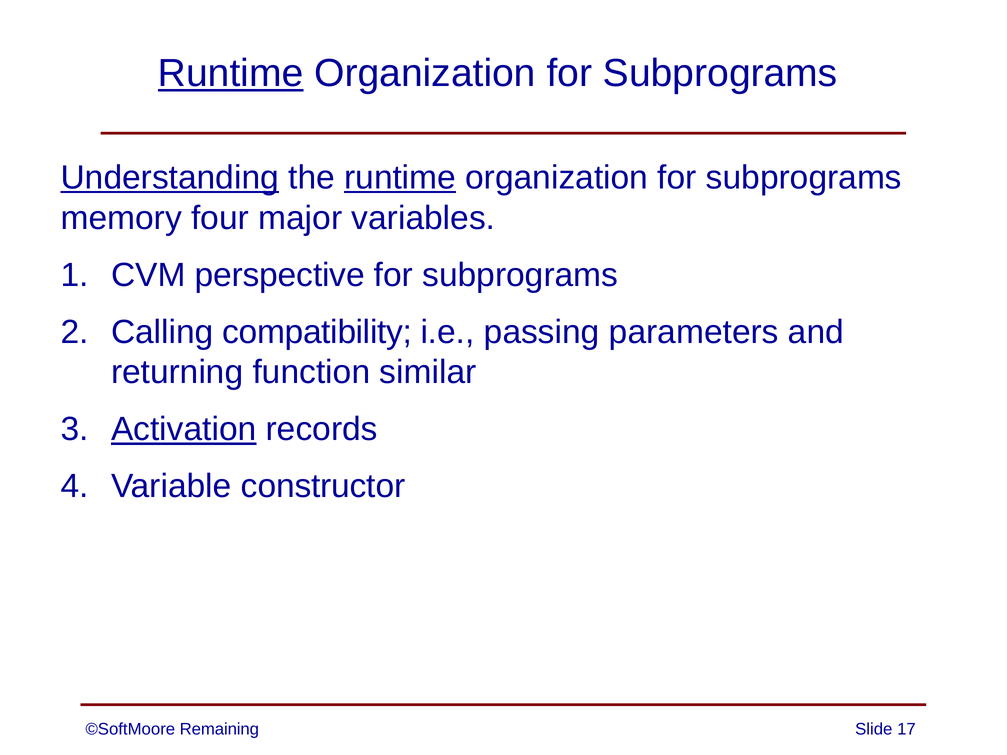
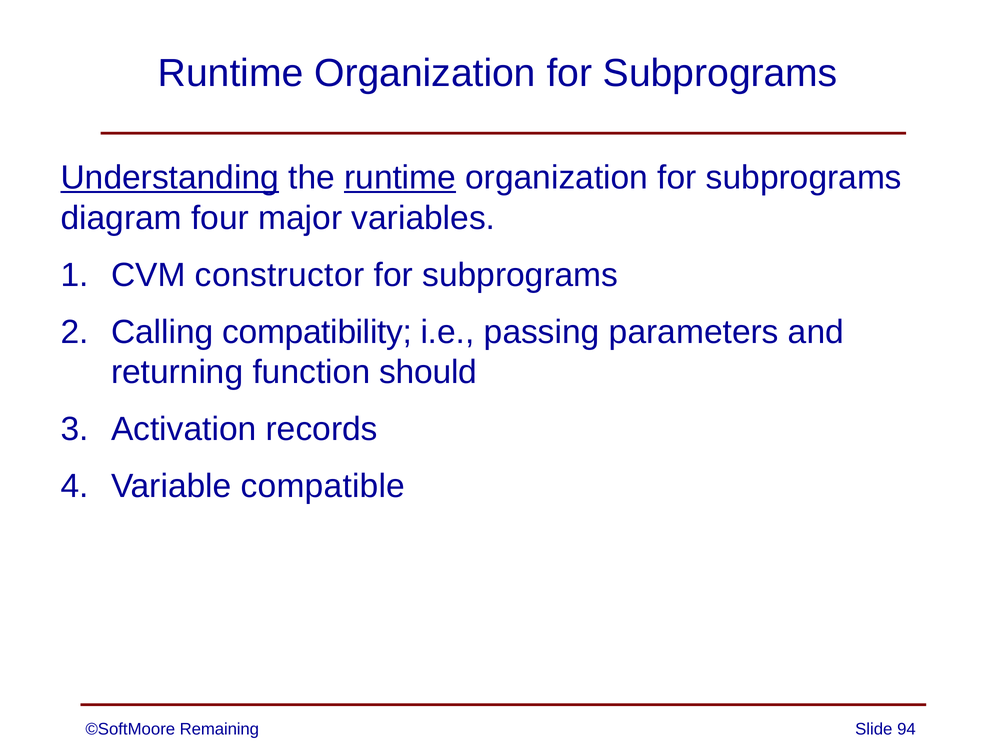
Runtime underline: present -> none (231, 73)
memory: memory -> diagram (121, 218)
perspective: perspective -> constructor (280, 275)
similar: similar -> should (428, 372)
Activation underline: present -> none (184, 429)
constructor: constructor -> compatible (323, 487)
17: 17 -> 94 (906, 730)
